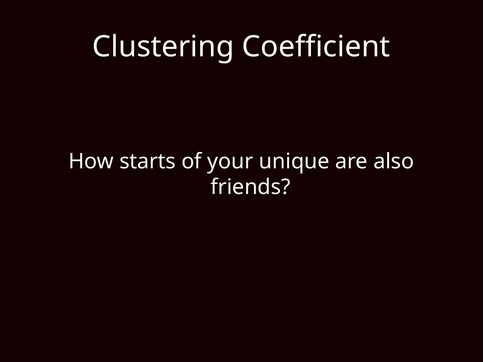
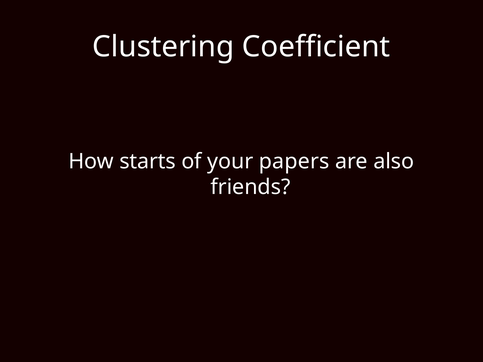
unique: unique -> papers (294, 161)
